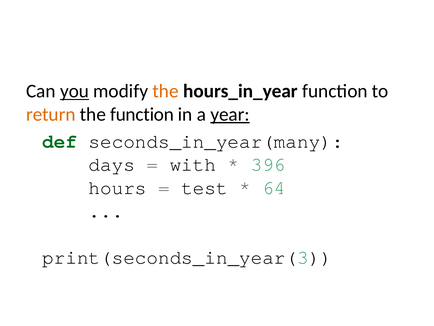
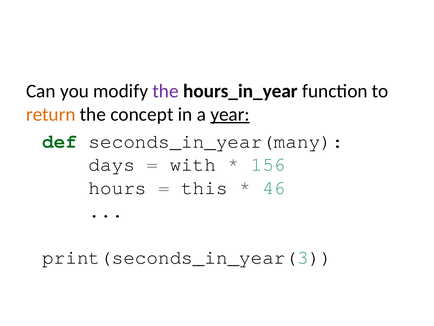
you underline: present -> none (74, 91)
the colour: orange -> purple (166, 91)
the function: function -> concept (142, 114)
396: 396 -> 156 (268, 164)
test: test -> this (204, 188)
64: 64 -> 46 (274, 188)
